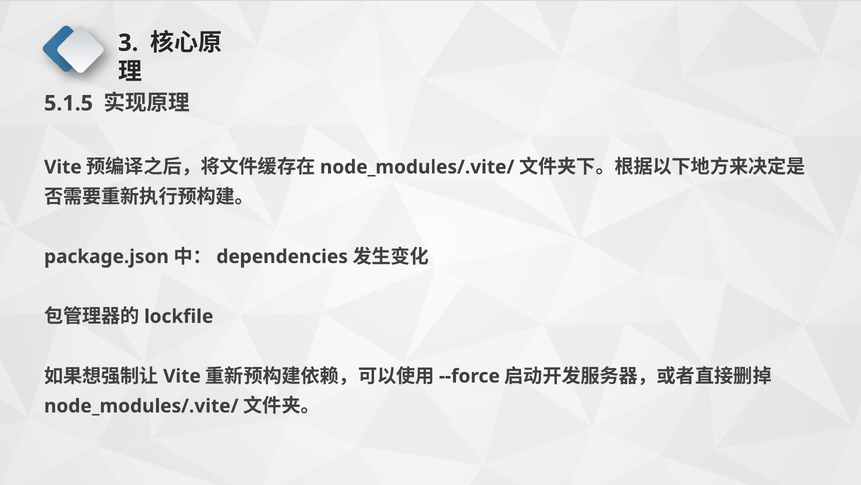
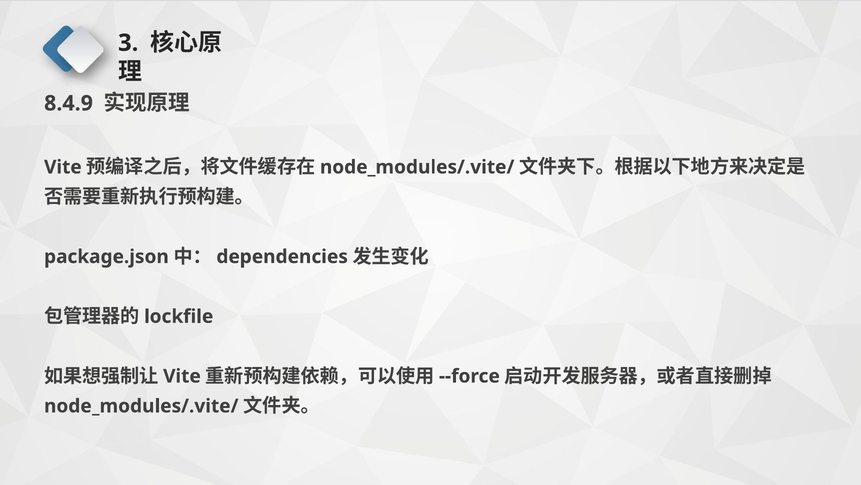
5.1.5: 5.1.5 -> 8.4.9 (69, 103)
